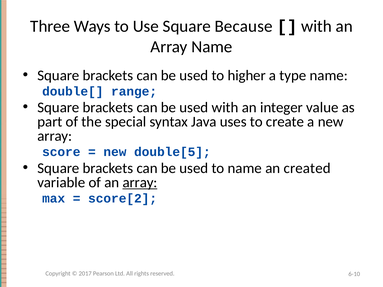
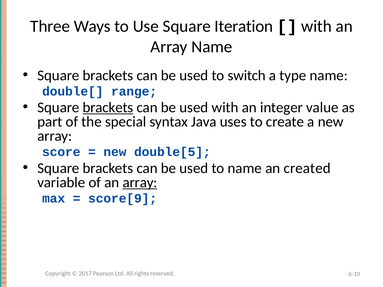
Because: Because -> Iteration (244, 26)
higher: higher -> switch (247, 75)
brackets underline: none -> present (108, 108)
score[2: score[2 -> score[9 (123, 199)
